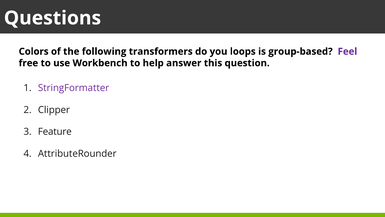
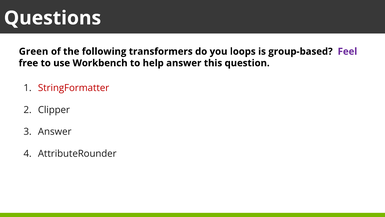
Colors: Colors -> Green (34, 51)
StringFormatter colour: purple -> red (74, 88)
Feature: Feature -> Answer (55, 131)
